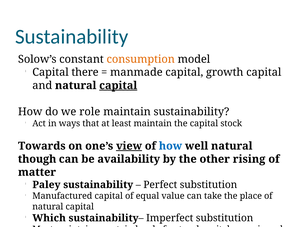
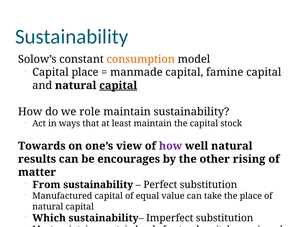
Capital there: there -> place (85, 72)
growth: growth -> famine (225, 72)
view underline: present -> none (129, 146)
how colour: blue -> purple (170, 146)
though: though -> results (37, 159)
availability: availability -> encourages (129, 159)
Paley: Paley -> From (46, 184)
